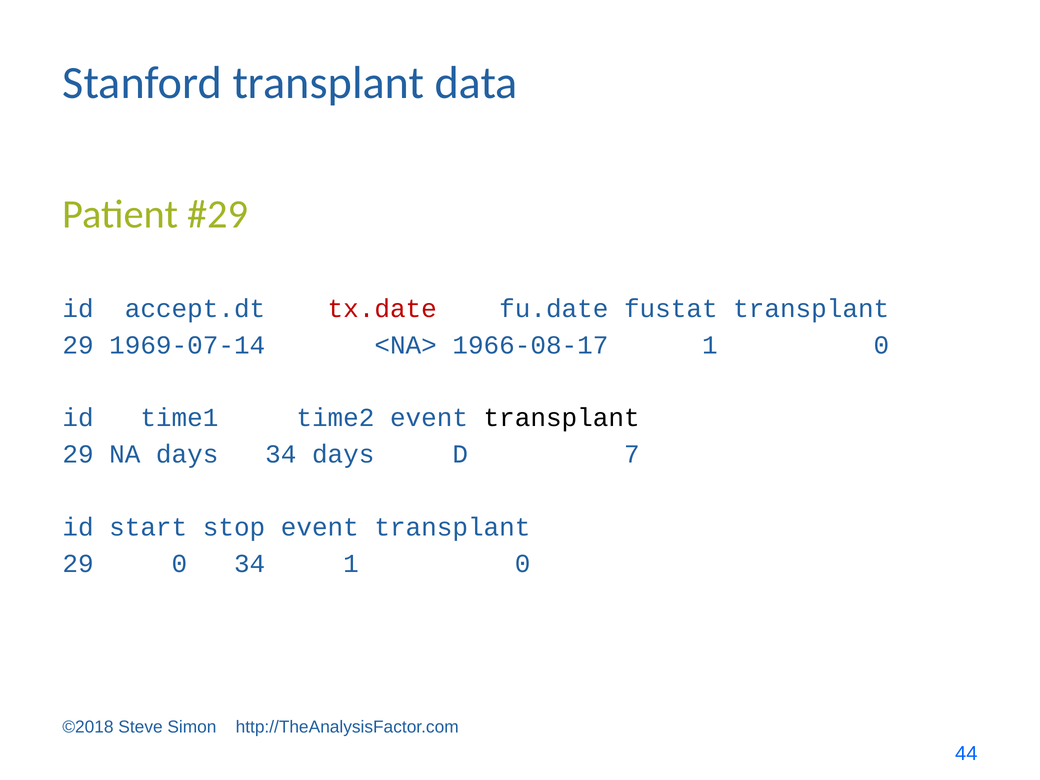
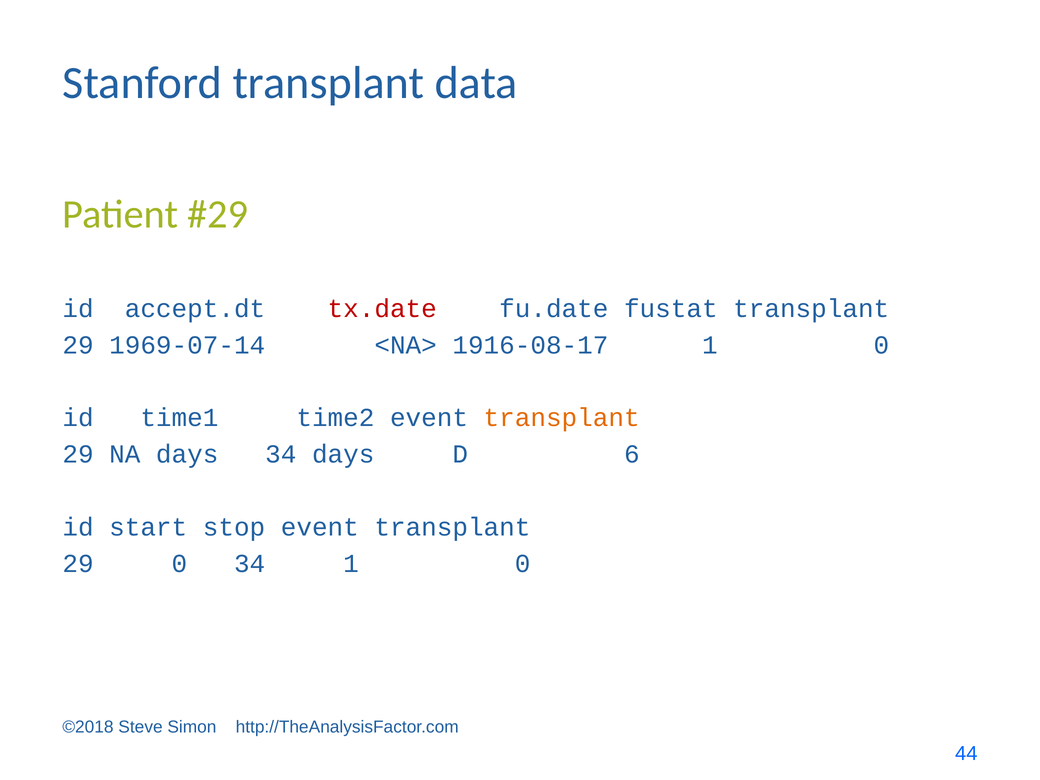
1966-08-17: 1966-08-17 -> 1916-08-17 (530, 345)
transplant colour: black -> orange (562, 418)
7: 7 -> 6 (632, 454)
